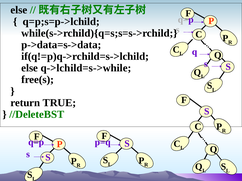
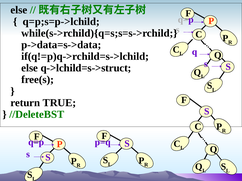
q->lchild=s->while: q->lchild=s->while -> q->lchild=s->struct (86, 68)
